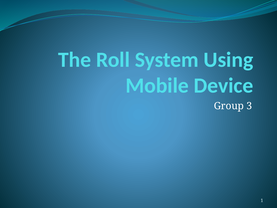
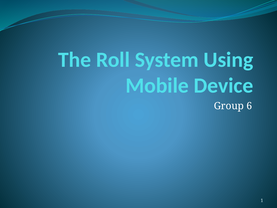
3: 3 -> 6 (249, 106)
